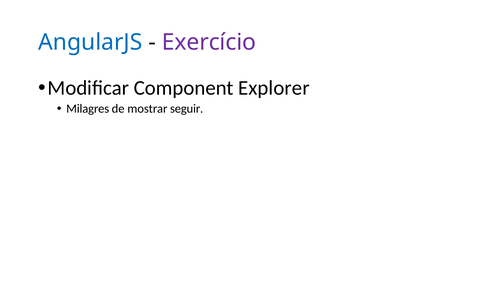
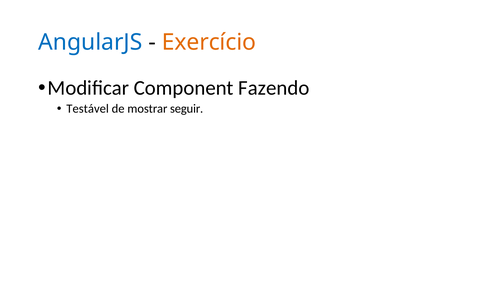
Exercício colour: purple -> orange (209, 42)
Explorer: Explorer -> Fazendo (274, 88)
Milagres: Milagres -> Testável (88, 109)
